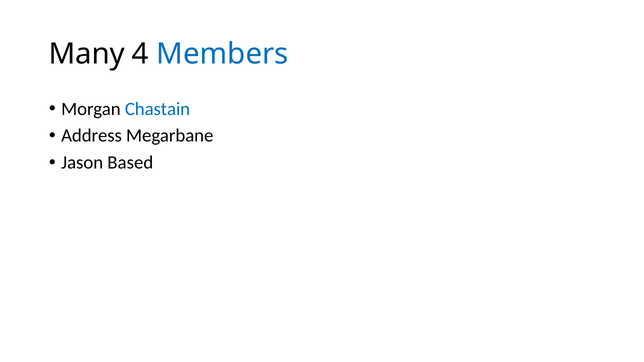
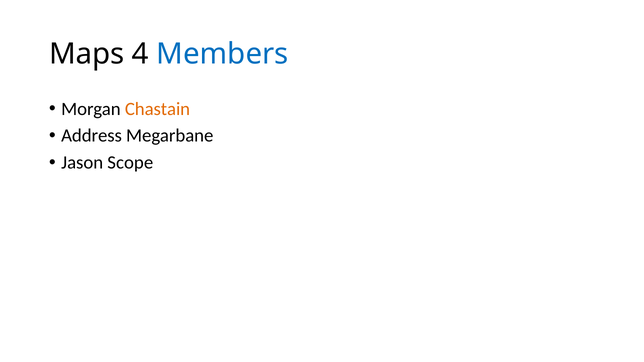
Many: Many -> Maps (87, 54)
Chastain colour: blue -> orange (157, 109)
Based: Based -> Scope (130, 163)
